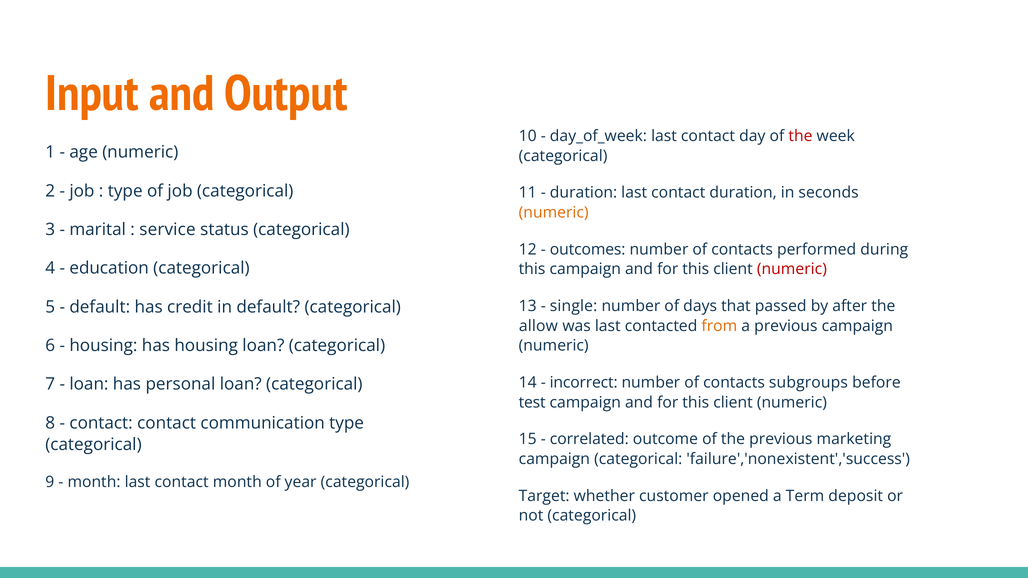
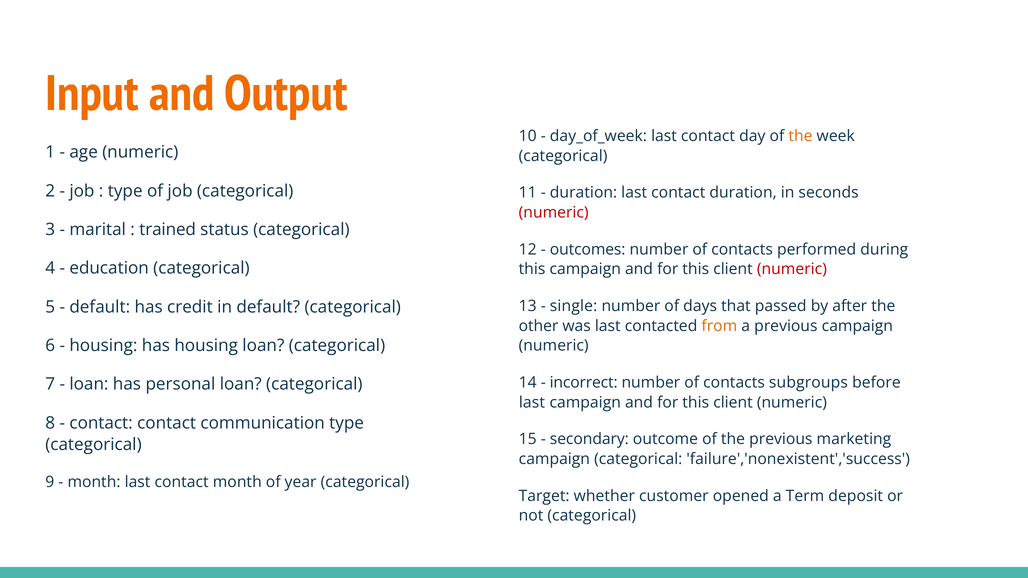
the colour: red -> orange (800, 136)
numeric colour: orange -> red (554, 213)
service: service -> trained (168, 230)
allow: allow -> other (539, 326)
test: test -> last (532, 403)
correlated: correlated -> secondary (589, 439)
